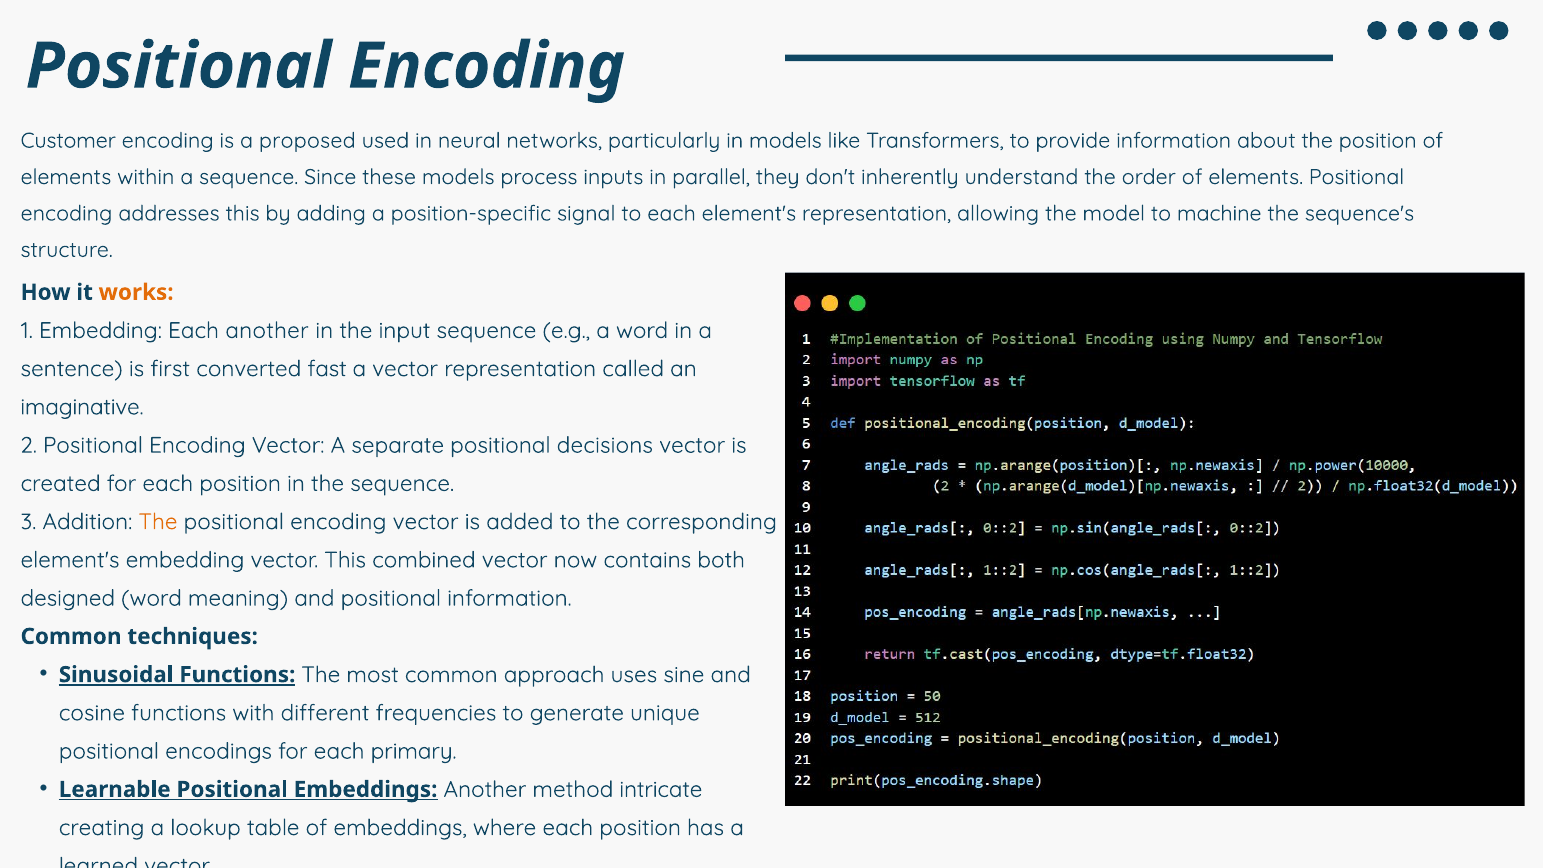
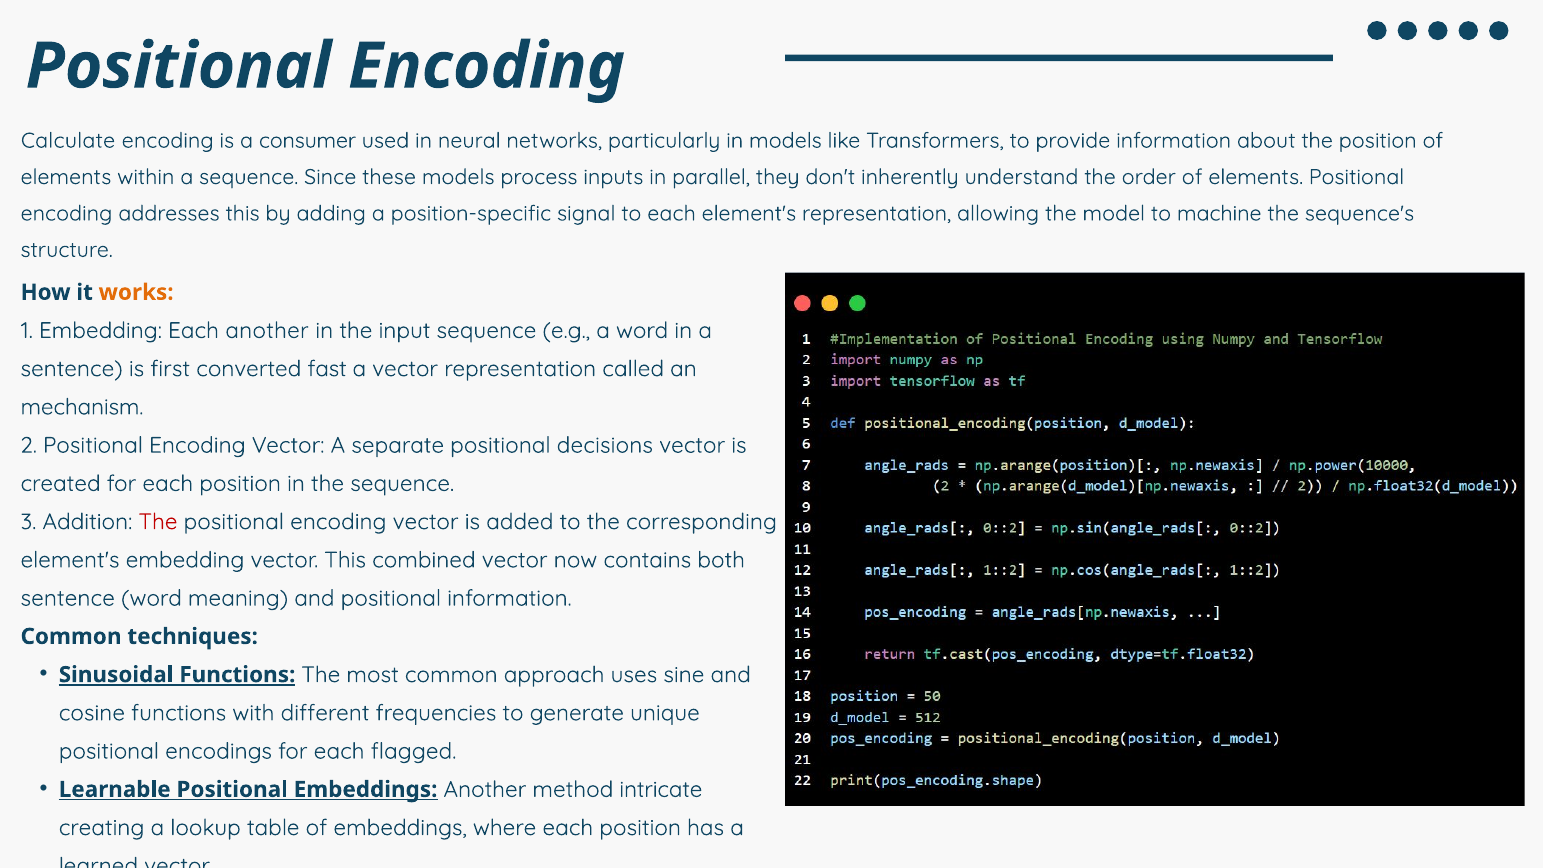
Customer: Customer -> Calculate (68, 141)
proposed: proposed -> consumer (307, 141)
imaginative: imaginative -> mechanism (82, 407)
The colour: orange -> red (158, 522)
designed: designed -> sentence (68, 598)
primary: primary -> flagged (413, 751)
